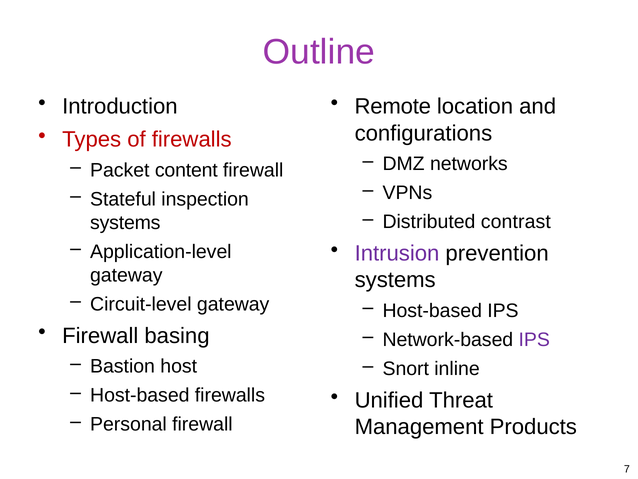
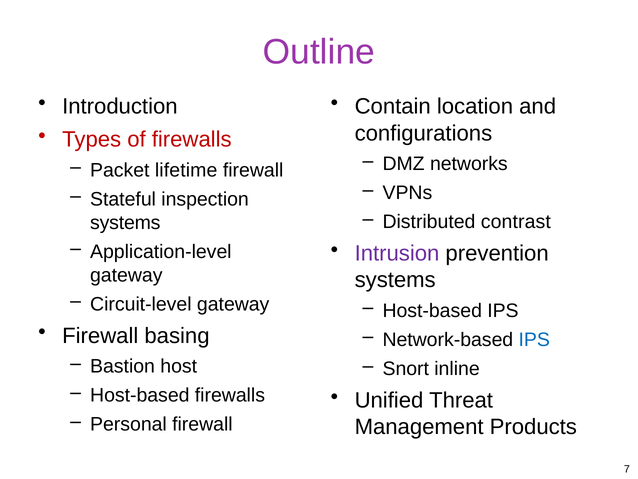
Remote: Remote -> Contain (393, 107)
content: content -> lifetime (186, 170)
IPS colour: purple -> blue (534, 339)
